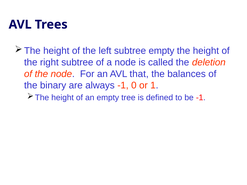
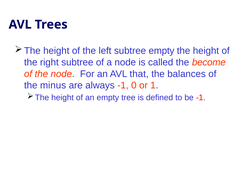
deletion: deletion -> become (209, 62)
binary: binary -> minus (53, 85)
